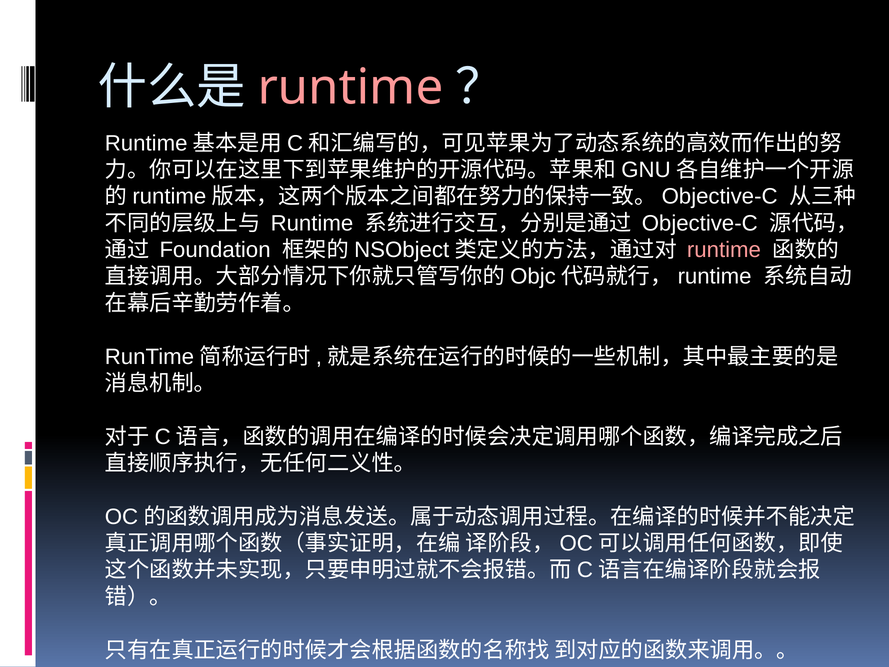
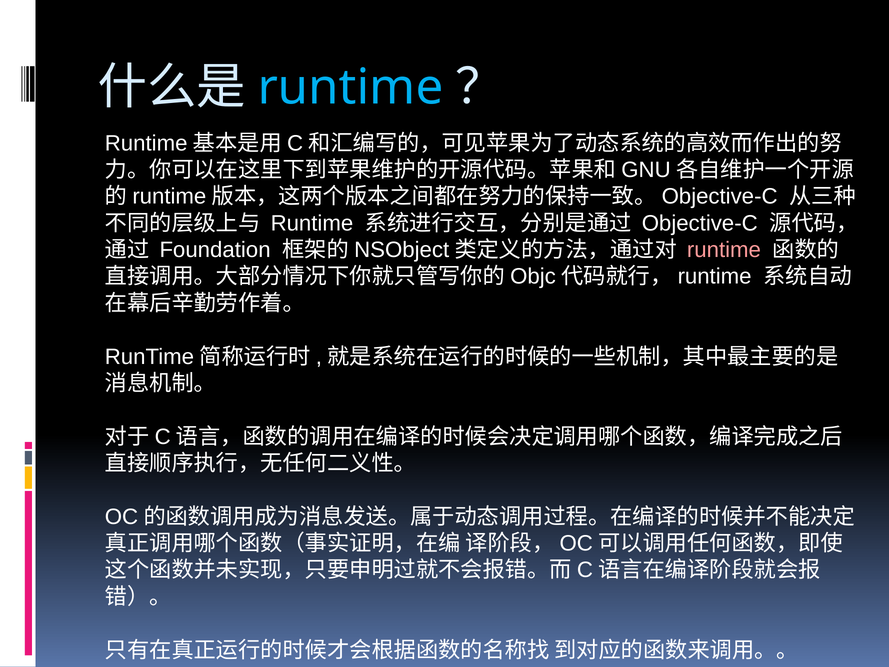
runtime colour: pink -> light blue (351, 87)
